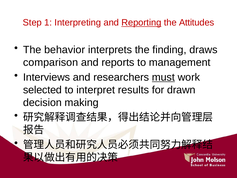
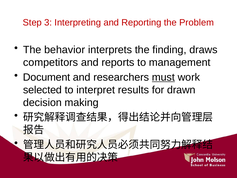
1: 1 -> 3 (48, 23)
Reporting underline: present -> none (141, 23)
Attitudes: Attitudes -> Problem (197, 23)
comparison: comparison -> competitors (51, 62)
Interviews: Interviews -> Document (47, 77)
